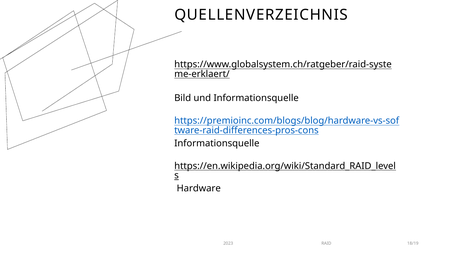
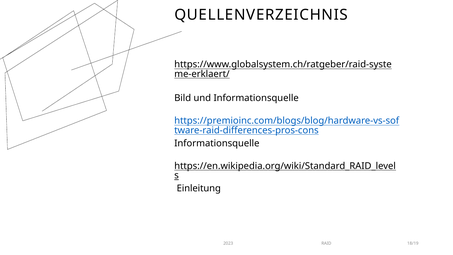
Hardware: Hardware -> Einleitung (199, 188)
